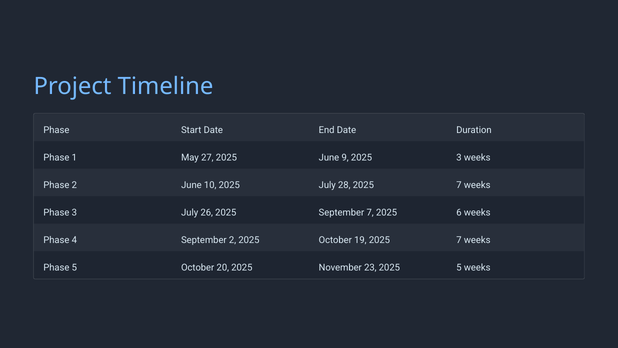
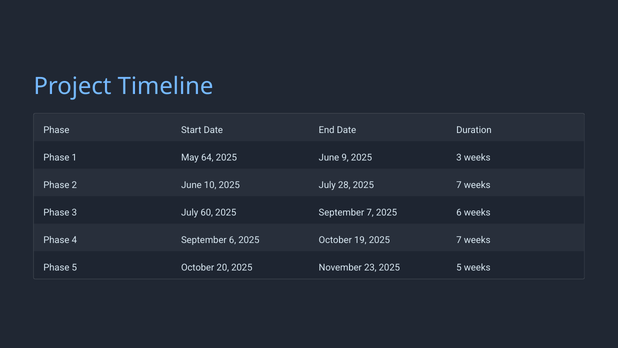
27: 27 -> 64 (207, 157)
26: 26 -> 60 (207, 212)
September 2: 2 -> 6 (233, 240)
